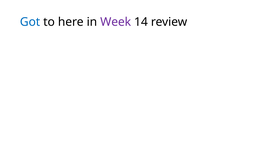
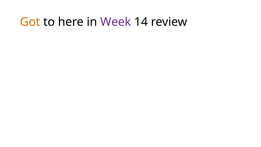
Got colour: blue -> orange (30, 22)
